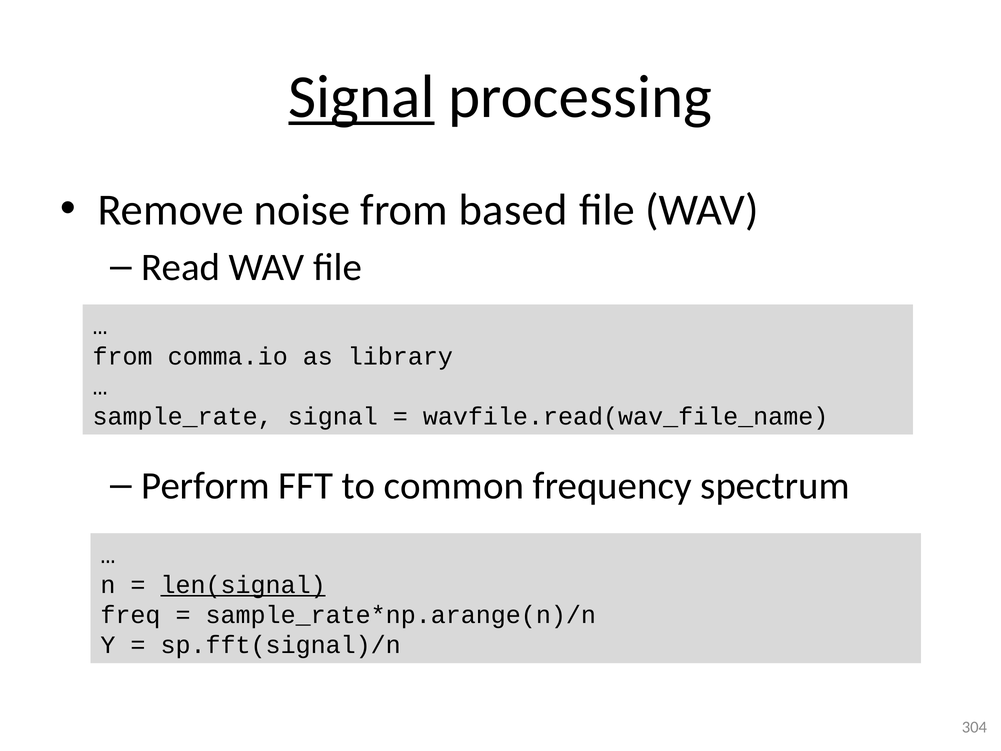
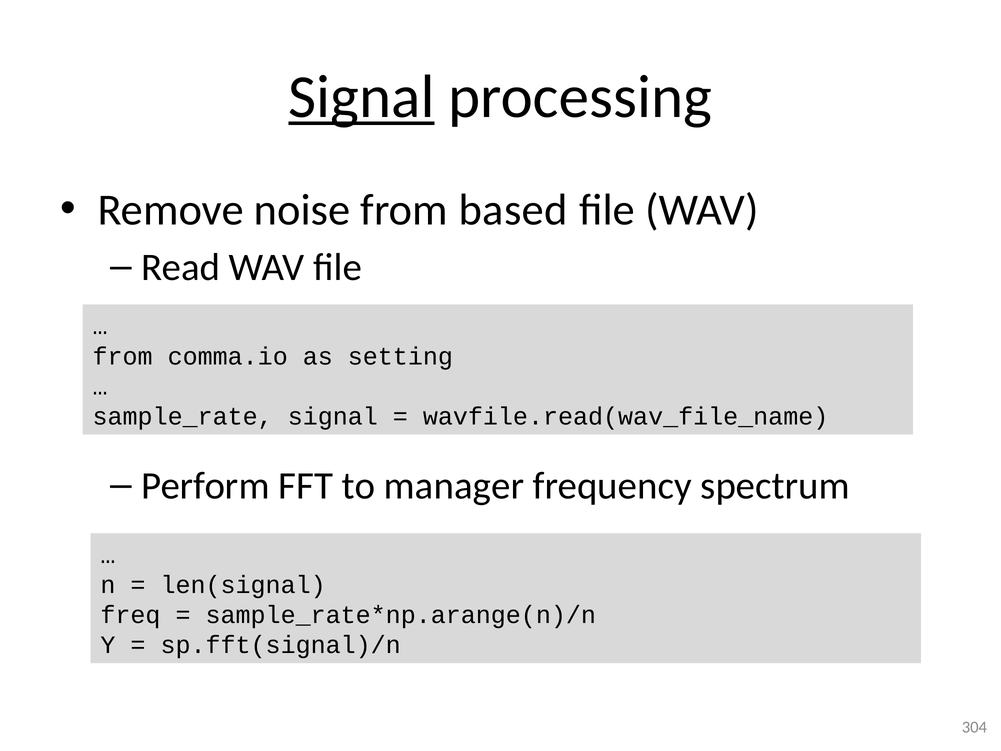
library: library -> setting (400, 356)
common: common -> manager (454, 486)
len(signal underline: present -> none (243, 585)
